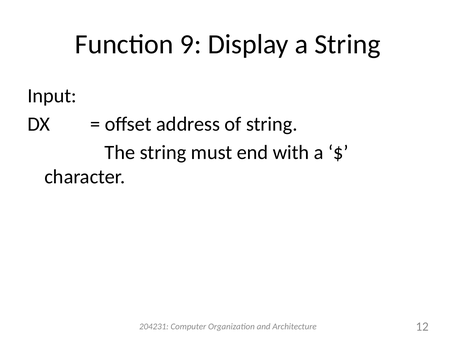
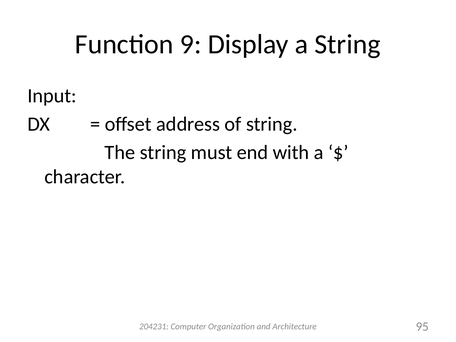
12: 12 -> 95 (422, 327)
